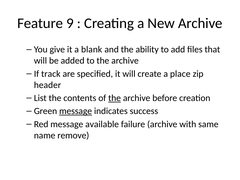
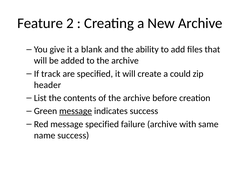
9: 9 -> 2 (70, 23)
place: place -> could (180, 74)
the underline: present -> none (115, 98)
message available: available -> specified (102, 124)
name remove: remove -> success (73, 135)
